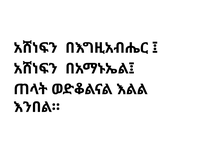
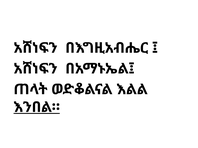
እንበል። underline: none -> present (37, 107)
